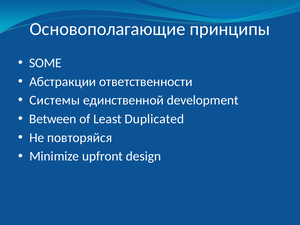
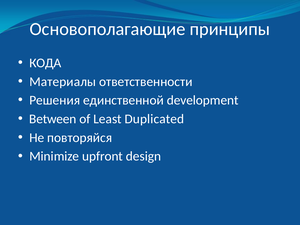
SOME: SOME -> КОДА (45, 63)
Абстракции: Абстракции -> Материалы (63, 82)
Системы: Системы -> Решения (55, 100)
